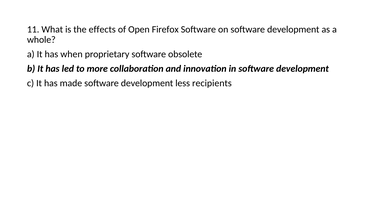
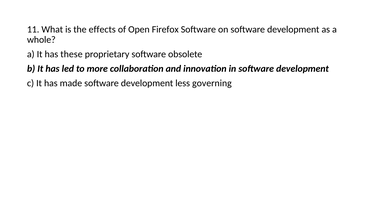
when: when -> these (71, 54)
recipients: recipients -> governing (212, 83)
